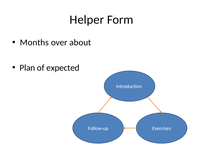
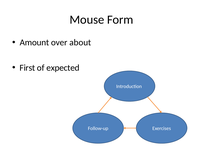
Helper: Helper -> Mouse (87, 20)
Months: Months -> Amount (34, 43)
Plan: Plan -> First (27, 68)
